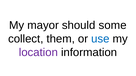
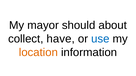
some: some -> about (113, 25)
them: them -> have (61, 39)
location colour: purple -> orange (38, 53)
